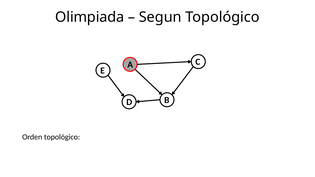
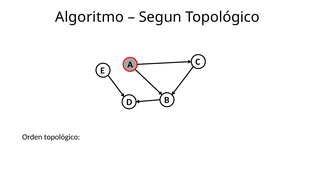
Olimpiada: Olimpiada -> Algoritmo (90, 17)
